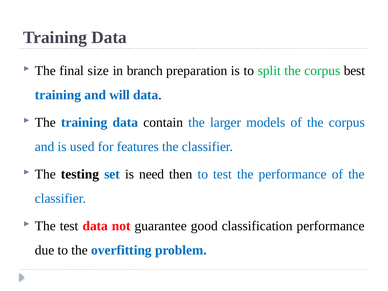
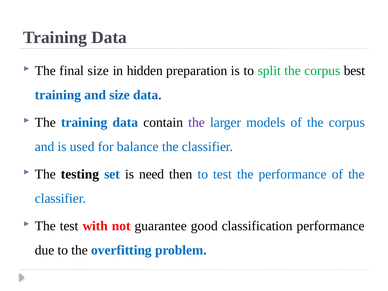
branch: branch -> hidden (145, 71)
and will: will -> size (120, 95)
the colour: blue -> purple (197, 122)
features: features -> balance (138, 147)
test data: data -> with (95, 226)
